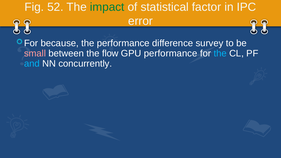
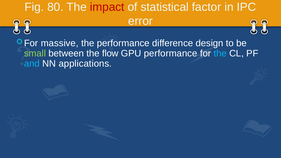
52: 52 -> 80 (55, 7)
impact colour: green -> red (107, 7)
because: because -> massive (60, 43)
survey: survey -> design (210, 43)
small colour: pink -> light green (35, 53)
concurrently: concurrently -> applications (85, 64)
